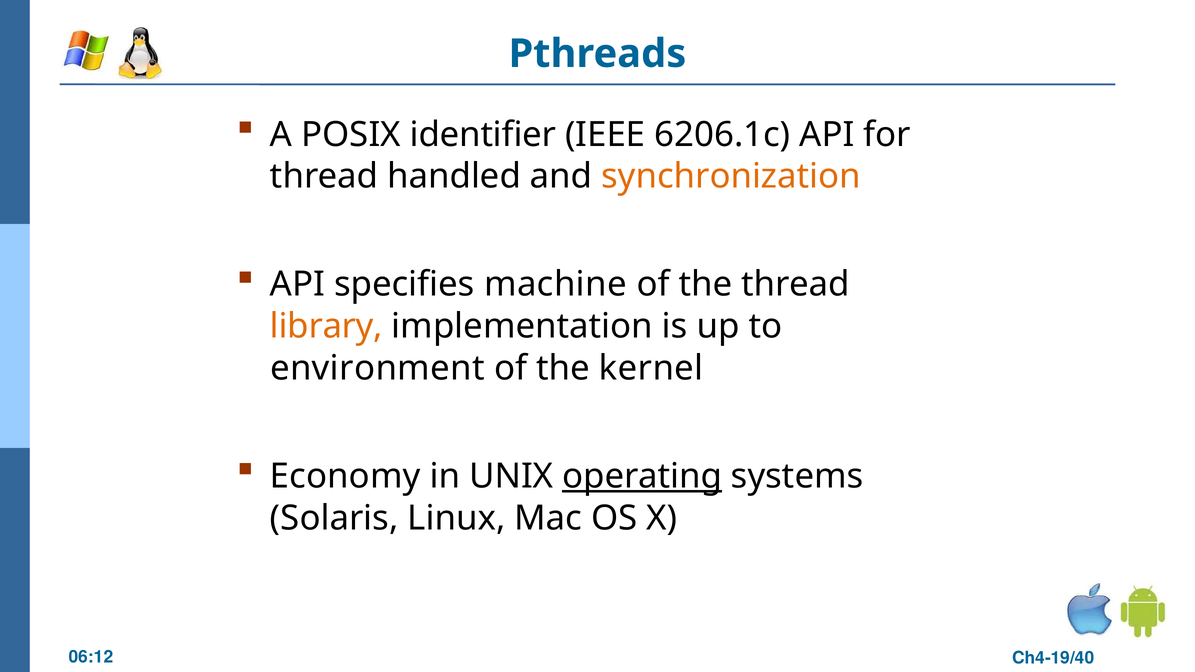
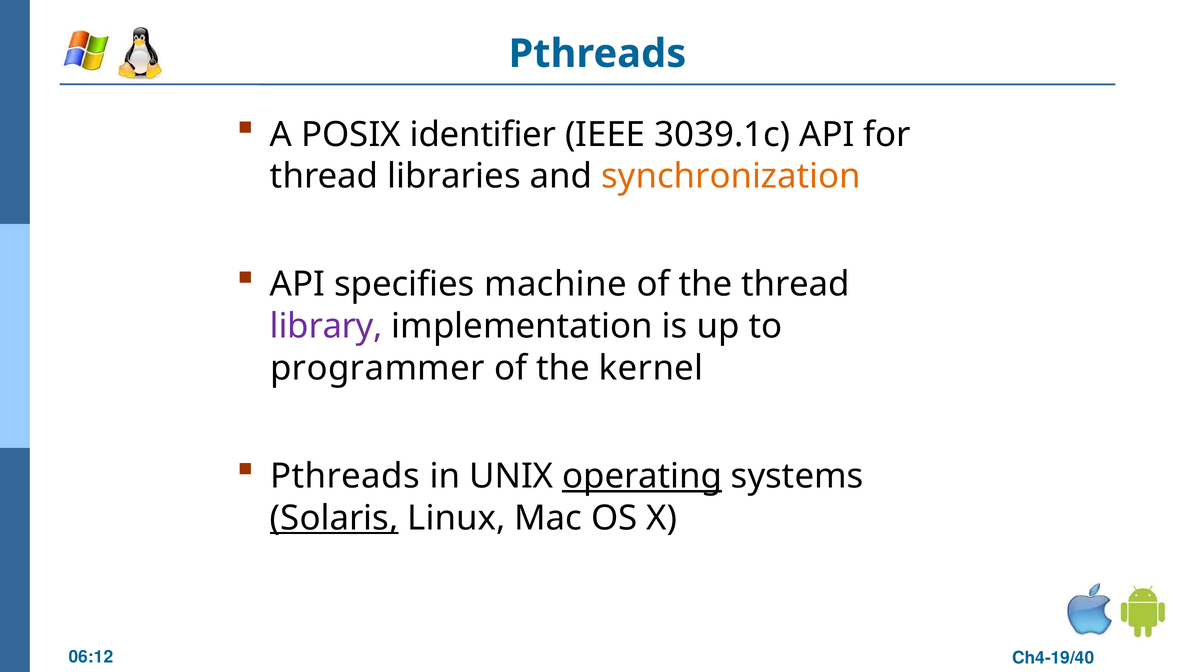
6206.1c: 6206.1c -> 3039.1c (722, 135)
handled: handled -> libraries (454, 176)
library colour: orange -> purple (326, 326)
environment: environment -> programmer (377, 368)
Economy: Economy -> Pthreads (345, 476)
Solaris underline: none -> present (334, 518)
